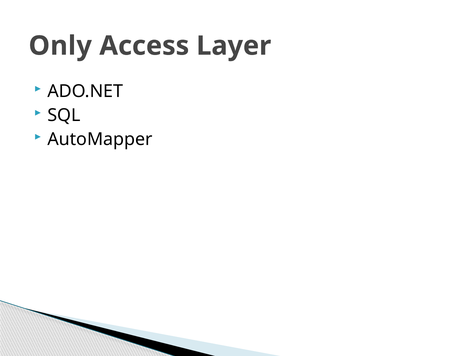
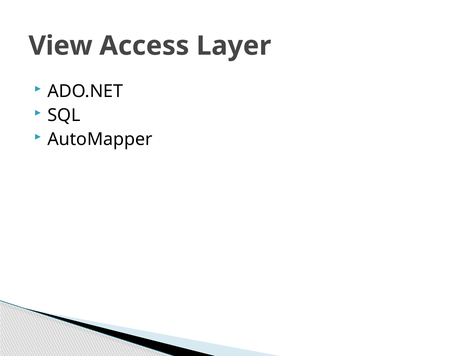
Only: Only -> View (60, 46)
